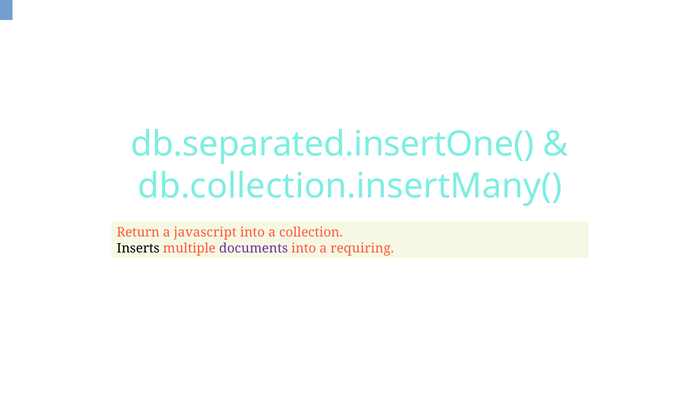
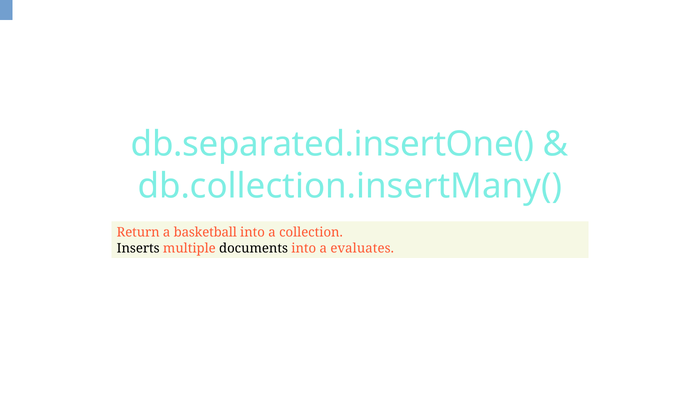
javascript: javascript -> basketball (205, 232)
documents colour: purple -> black (254, 248)
requiring: requiring -> evaluates (362, 248)
